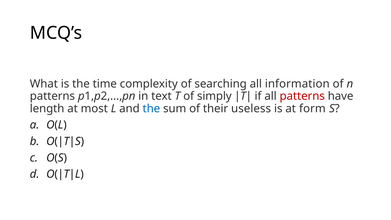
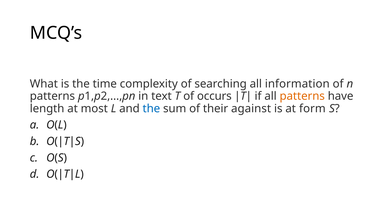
simply: simply -> occurs (214, 96)
patterns colour: red -> orange (302, 96)
useless: useless -> against (251, 109)
